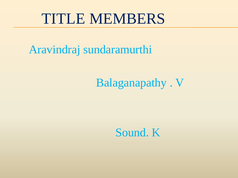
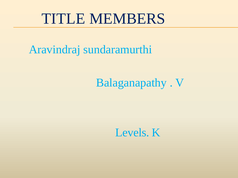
Sound: Sound -> Levels (132, 133)
